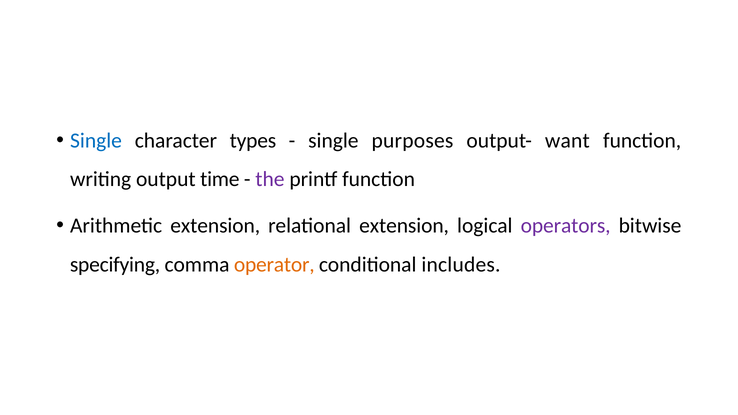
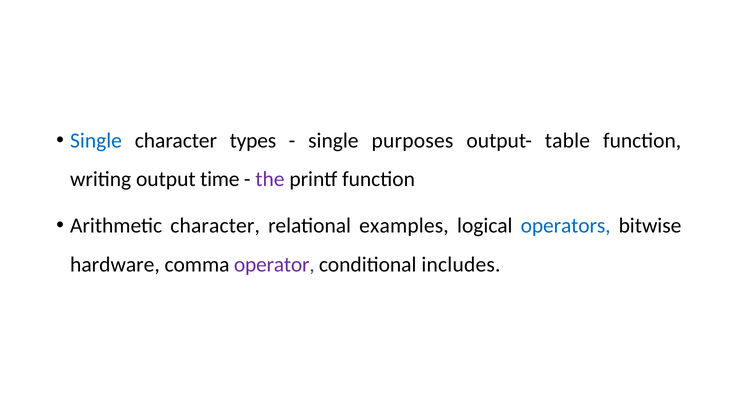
want: want -> table (567, 141)
Arithmetic extension: extension -> character (215, 226)
relational extension: extension -> examples (404, 226)
operators colour: purple -> blue (566, 226)
specifying: specifying -> hardware (115, 265)
operator colour: orange -> purple (274, 265)
